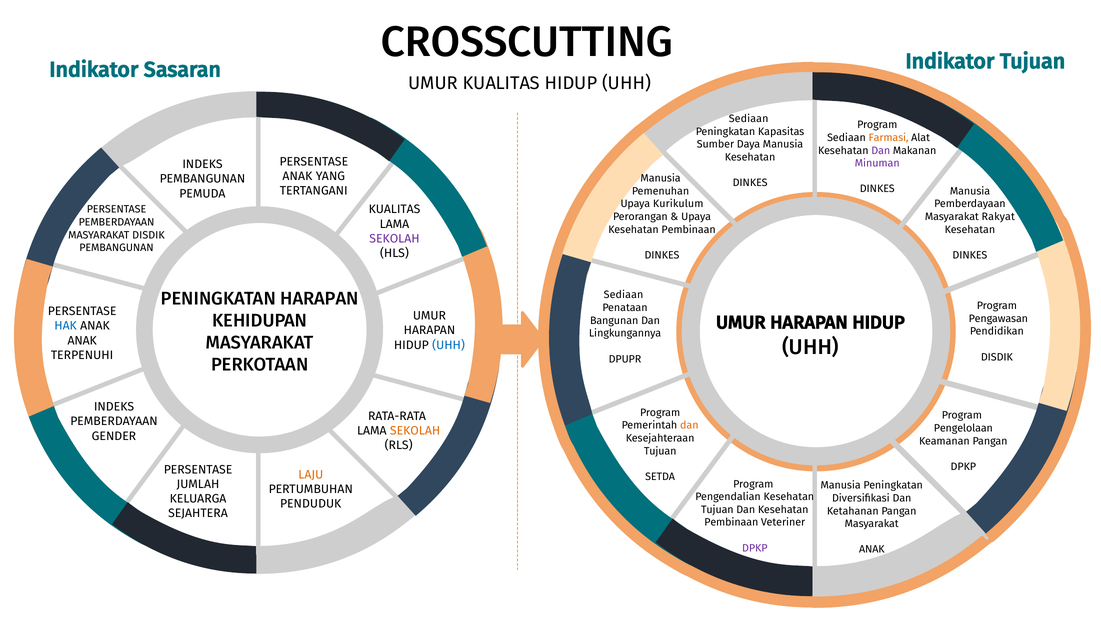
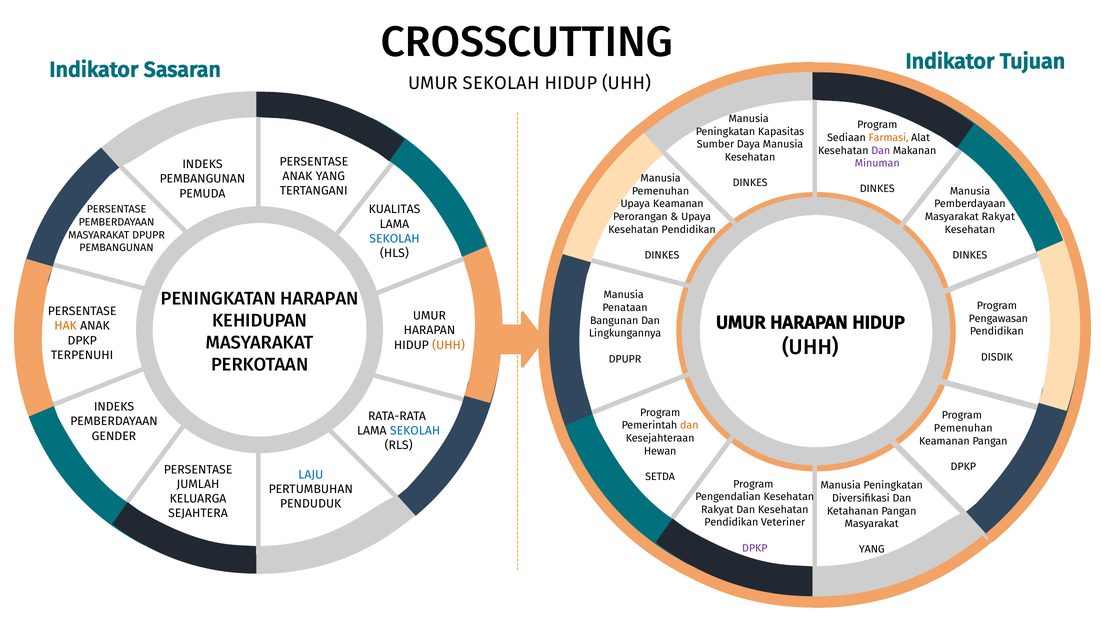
UMUR KUALITAS: KUALITAS -> SEKOLAH (501, 83)
Sediaan: Sediaan -> Manusia (749, 119)
Upaya Kurikulum: Kurikulum -> Keamanan (678, 204)
Pembinaan: Pembinaan -> Pendidikan (689, 230)
MASYARAKAT DISDIK: DISDIK -> DPUPR (149, 235)
SEKOLAH colour: purple -> blue (394, 239)
Sediaan: Sediaan -> Manusia (624, 295)
HAK colour: blue -> orange (66, 326)
ANAK: ANAK -> DPKP (82, 341)
UHH colour: blue -> orange (449, 345)
Pengelolaan: Pengelolaan -> Pemenuhan (963, 429)
SEKOLAH colour: orange -> blue (415, 431)
Tujuan: Tujuan -> Hewan (660, 451)
LAJU colour: orange -> blue (311, 475)
Tujuan: Tujuan -> Rakyat (717, 510)
Pembinaan: Pembinaan -> Pendidikan (731, 523)
ANAK: ANAK -> YANG (872, 550)
